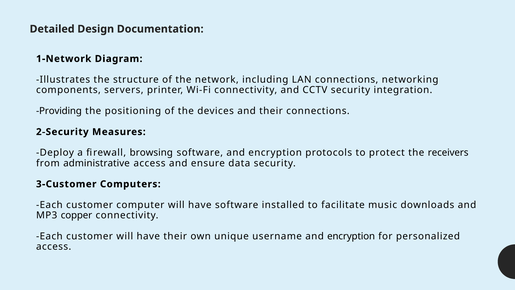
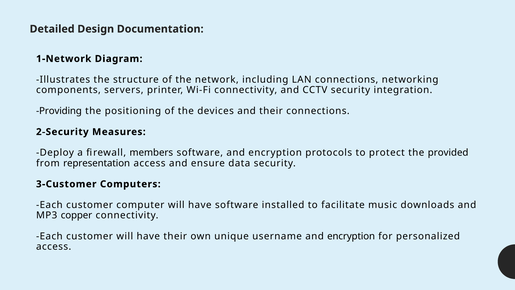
browsing: browsing -> members (151, 153)
receivers: receivers -> provided (448, 153)
administrative: administrative -> representation (97, 163)
